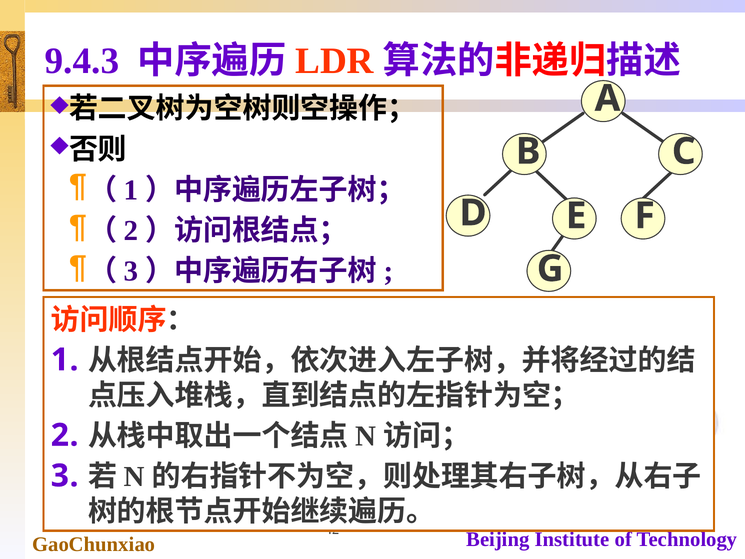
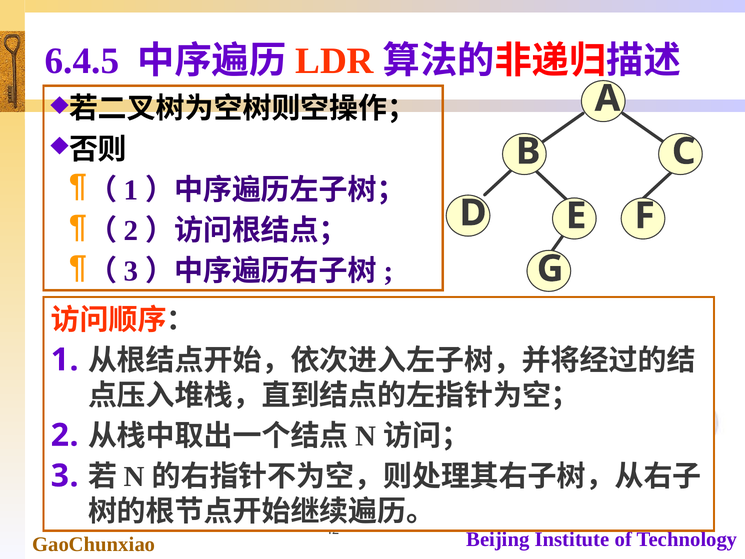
9.4.3: 9.4.3 -> 6.4.5 (82, 61)
